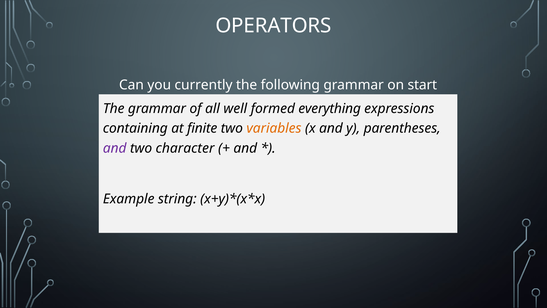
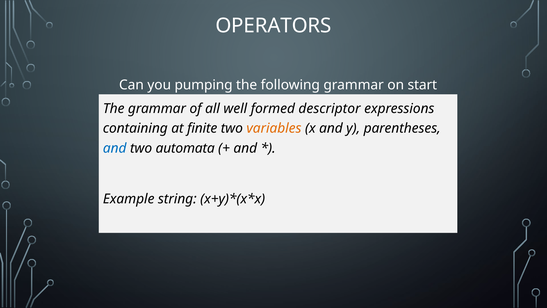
currently: currently -> pumping (204, 85)
everything: everything -> descriptor (330, 109)
and colour: purple -> blue (115, 148)
character: character -> automata (185, 148)
